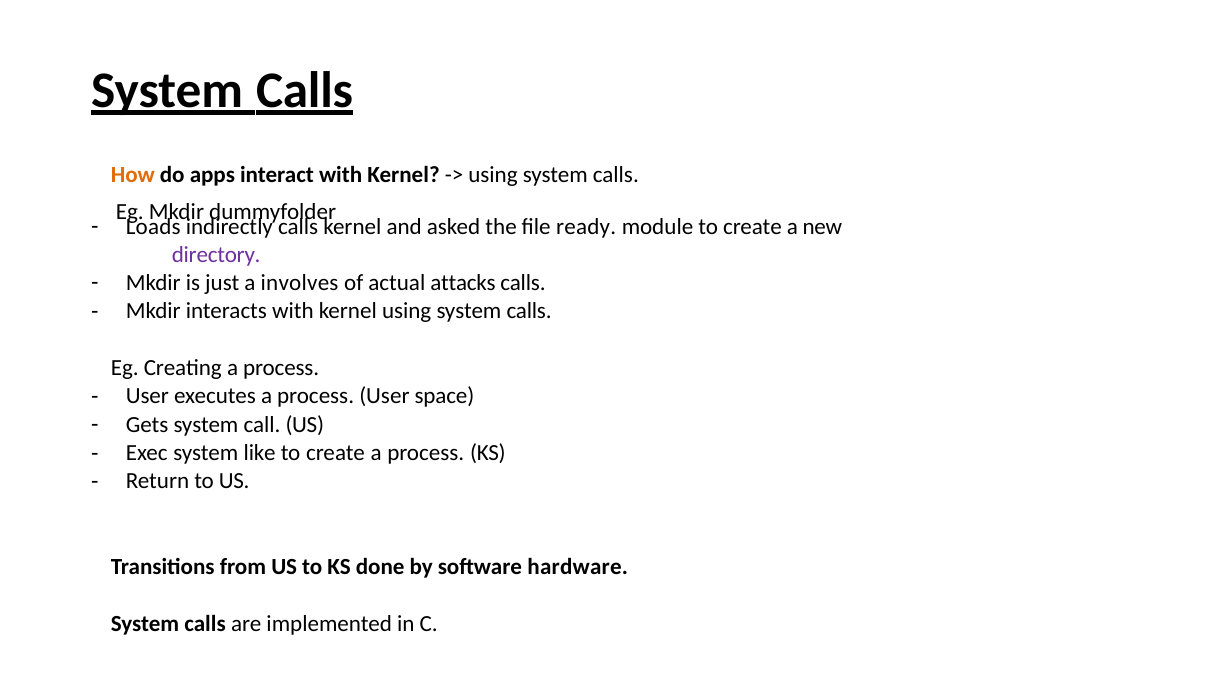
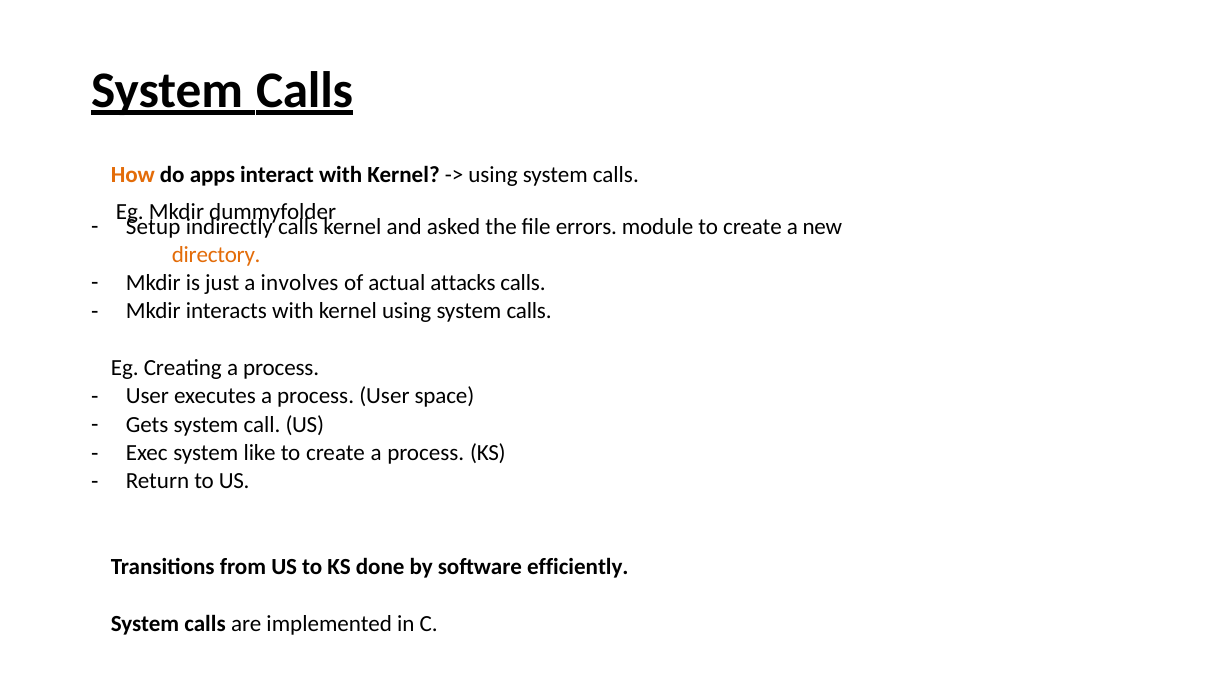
Loads: Loads -> Setup (153, 227)
ready: ready -> errors (586, 227)
directory colour: purple -> orange (216, 255)
hardware: hardware -> efficiently (578, 567)
